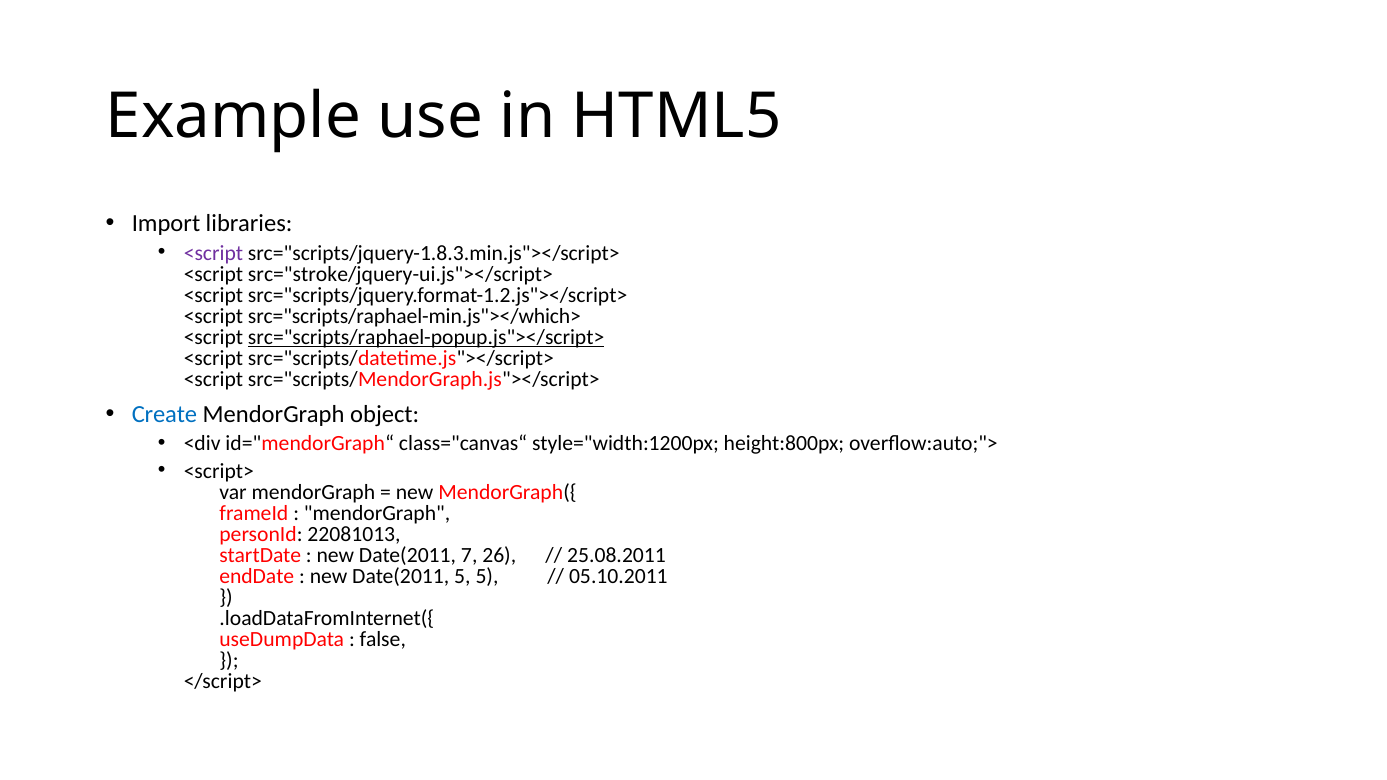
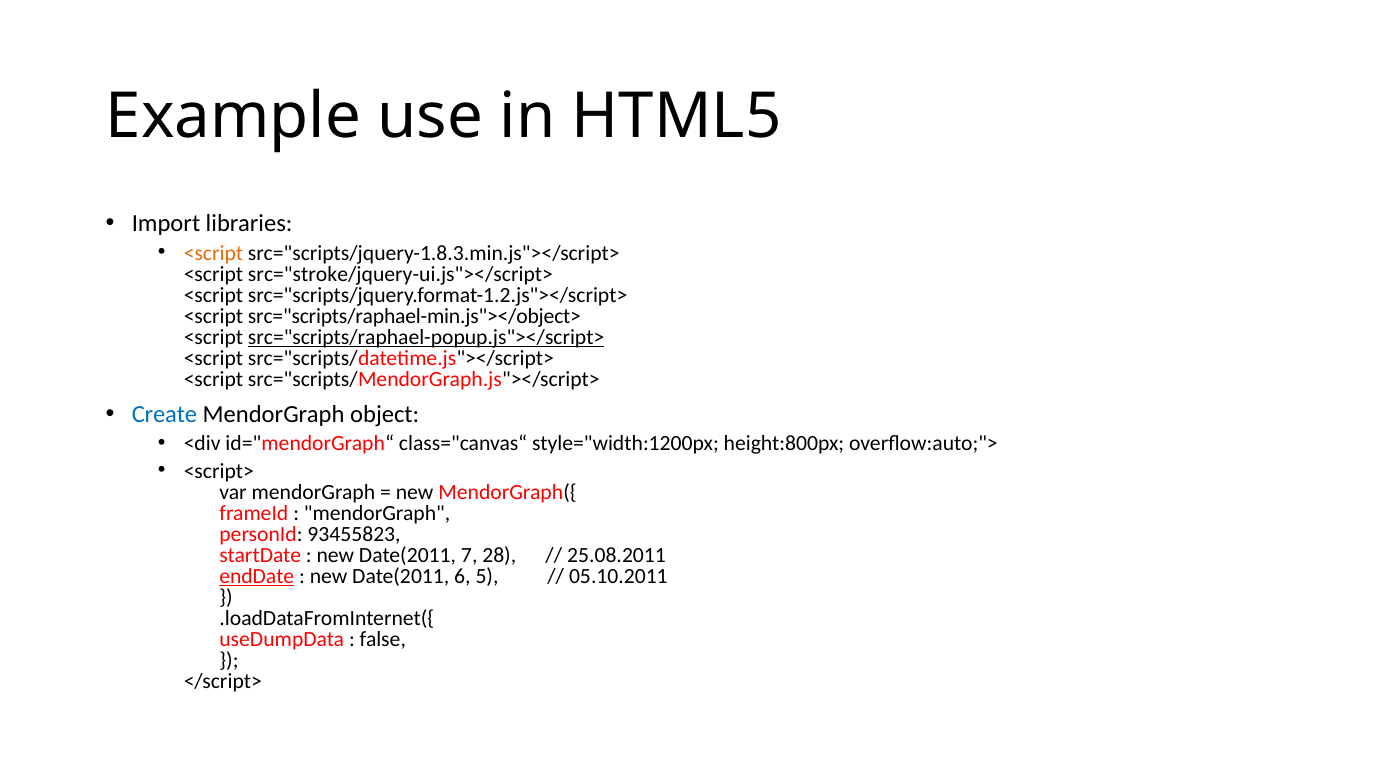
<script colour: purple -> orange (213, 253)
src="scripts/raphael-min.js"></which>: src="scripts/raphael-min.js"></which> -> src="scripts/raphael-min.js"></object> (414, 316)
22081013: 22081013 -> 93455823 (354, 534)
26: 26 -> 28 (499, 555)
endDate underline: none -> present (257, 576)
Date(2011 5: 5 -> 6 (462, 576)
